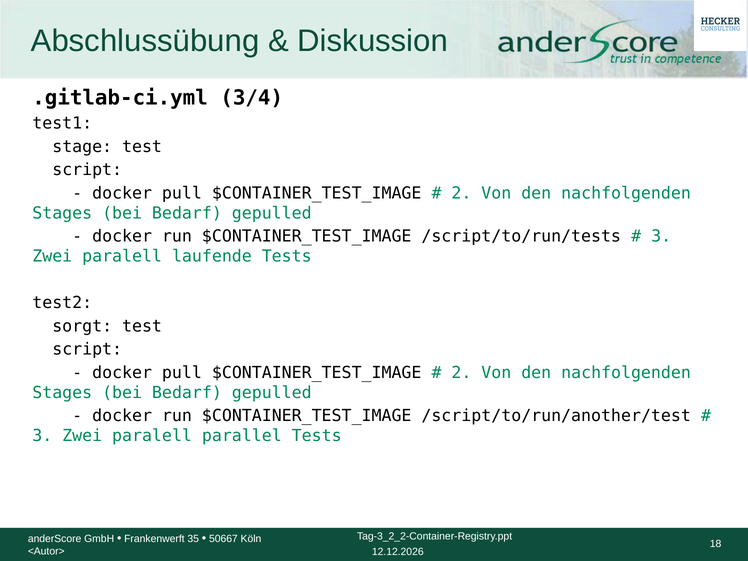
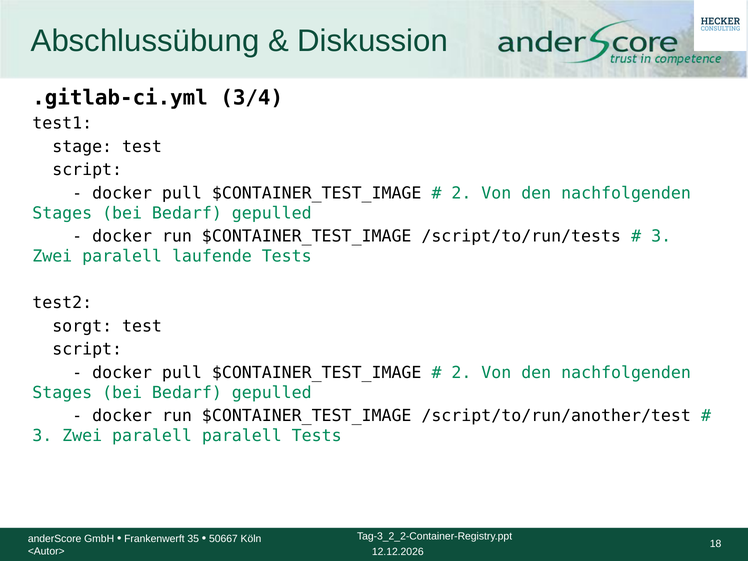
paralell parallel: parallel -> paralell (242, 436)
